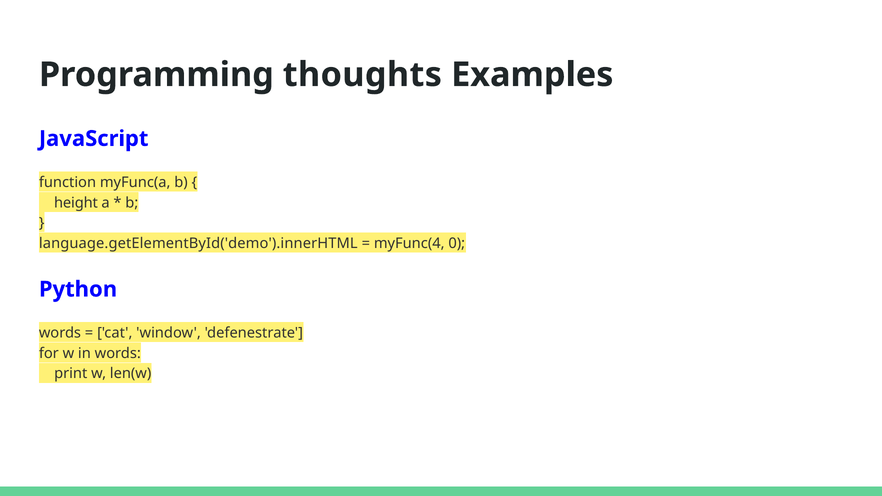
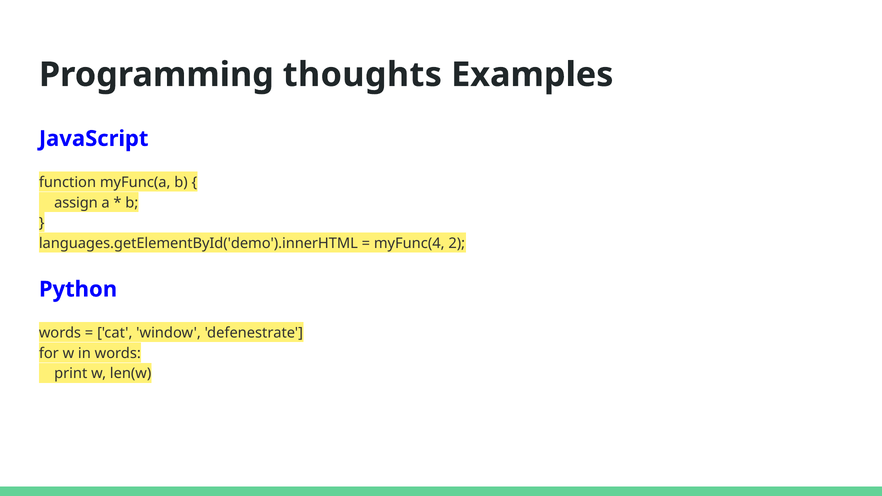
height: height -> assign (76, 203)
language.getElementById('demo').innerHTML: language.getElementById('demo').innerHTML -> languages.getElementById('demo').innerHTML (198, 243)
0: 0 -> 2 (457, 243)
